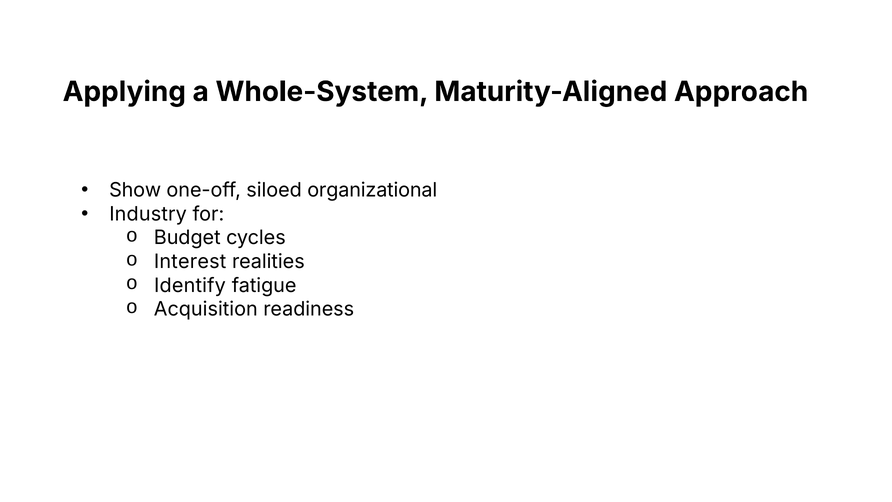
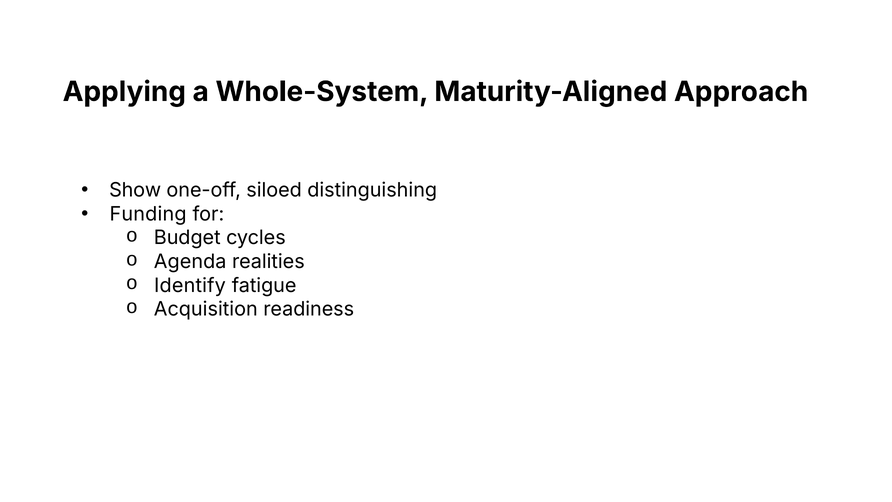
organizational: organizational -> distinguishing (372, 190)
Industry: Industry -> Funding (148, 214)
Interest: Interest -> Agenda (190, 262)
